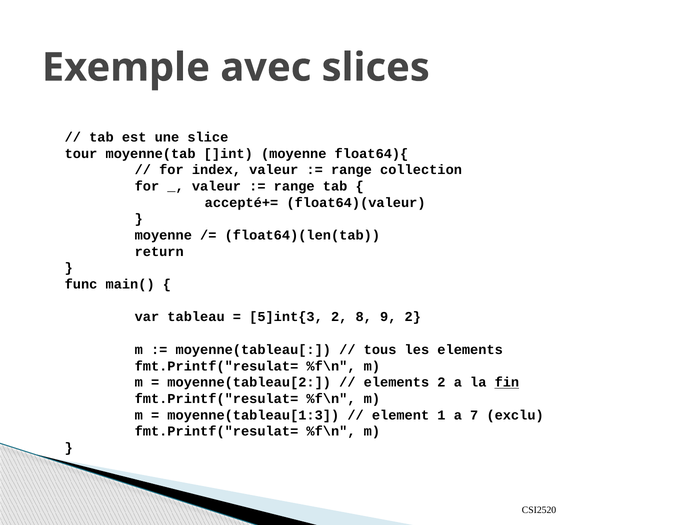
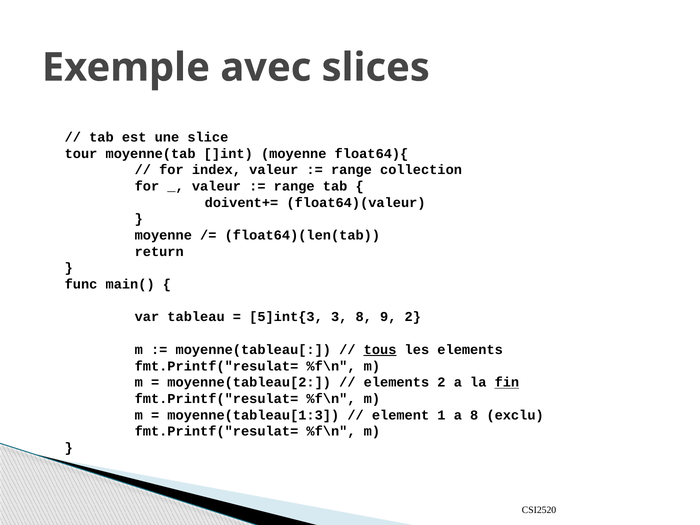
accepté+=: accepté+= -> doivent+= (241, 203)
5]int{3 2: 2 -> 3 (339, 317)
tous underline: none -> present (380, 350)
a 7: 7 -> 8 (474, 415)
